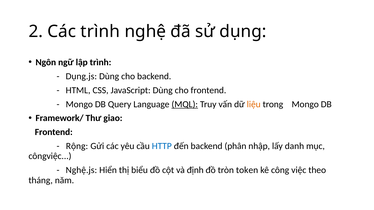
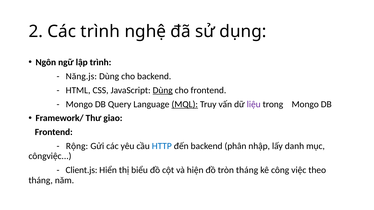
Dụng.js: Dụng.js -> Năng.js (81, 76)
Dùng underline: none -> present (163, 90)
liệu colour: orange -> purple (254, 104)
Nghệ.js: Nghệ.js -> Client.js (82, 170)
định: định -> hiện (195, 170)
tròn token: token -> tháng (247, 170)
